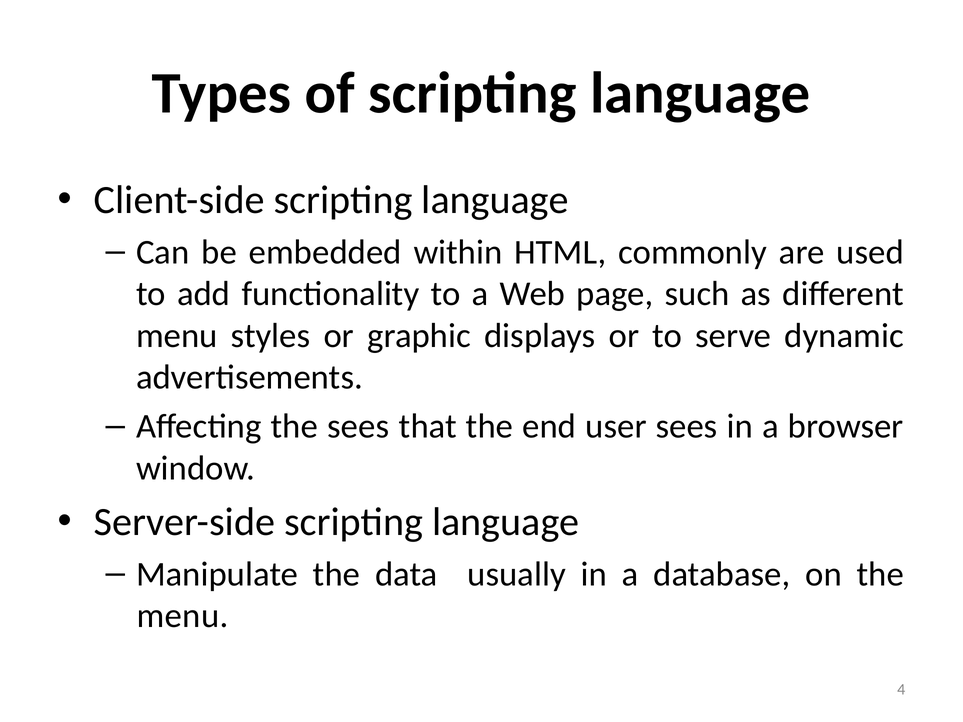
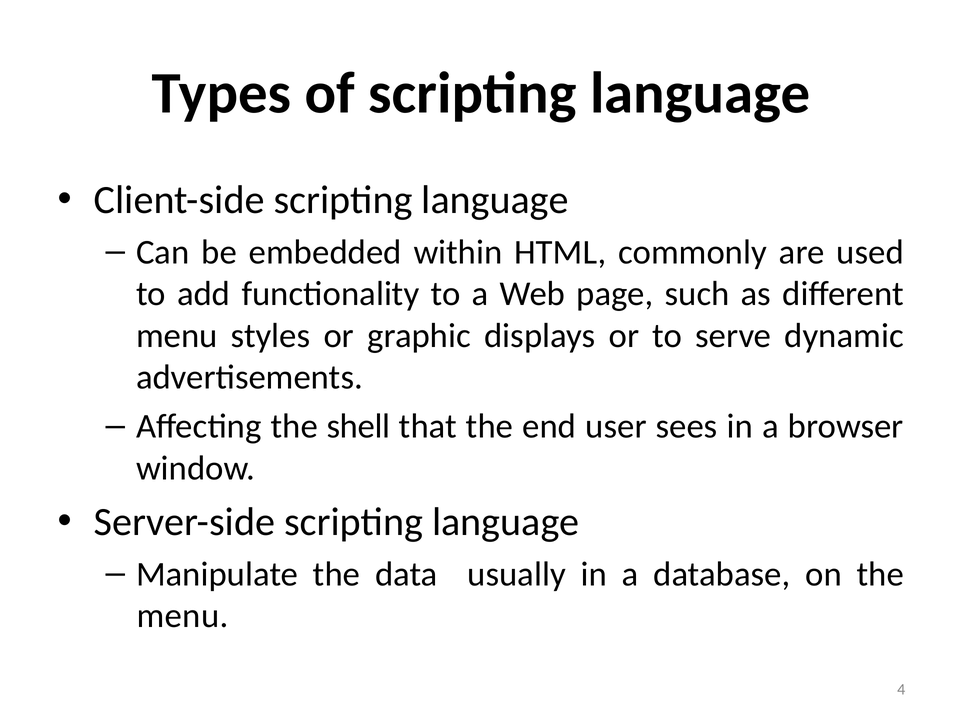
the sees: sees -> shell (359, 427)
